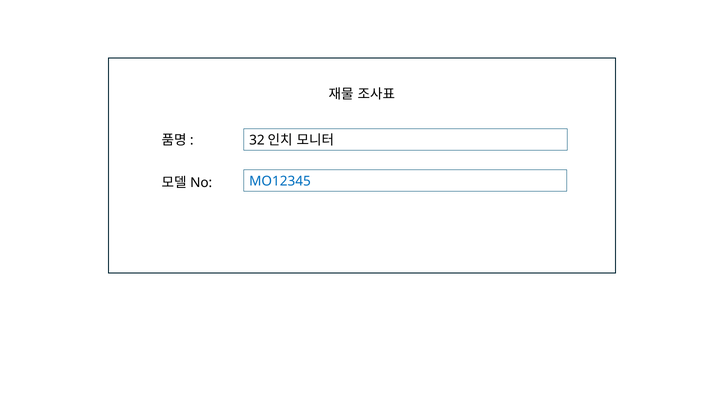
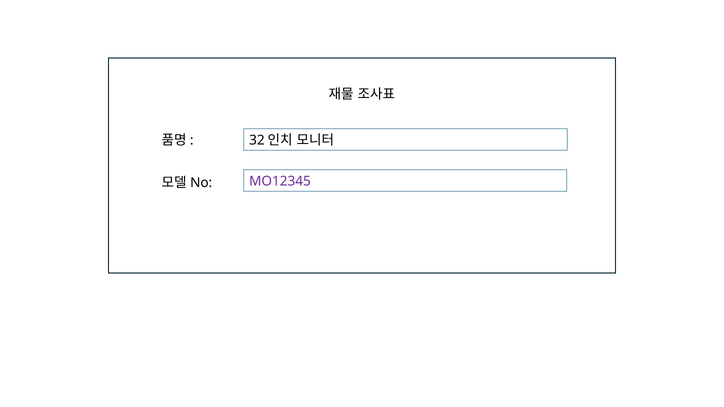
MO12345 colour: blue -> purple (280, 181)
